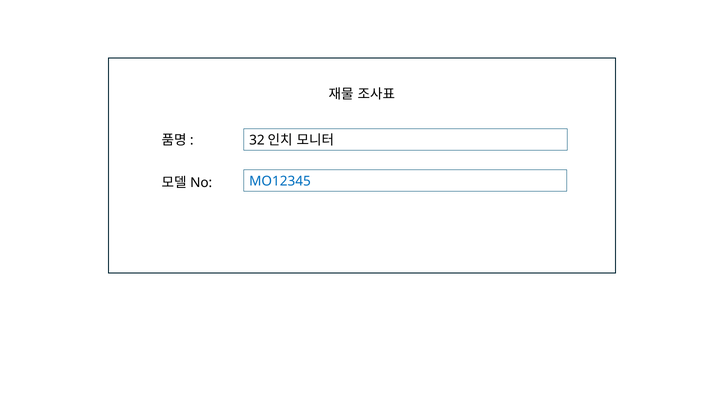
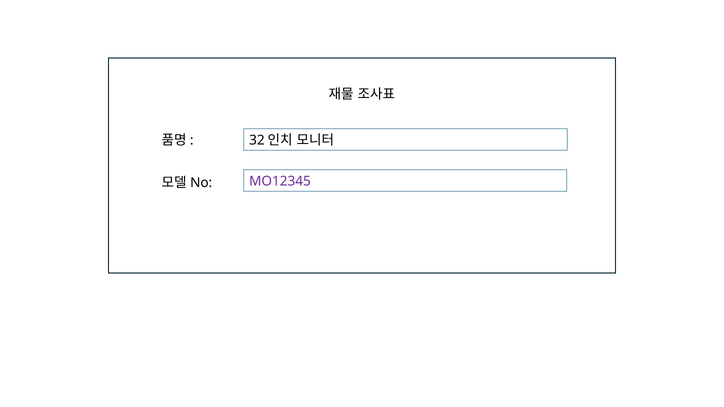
MO12345 colour: blue -> purple (280, 181)
